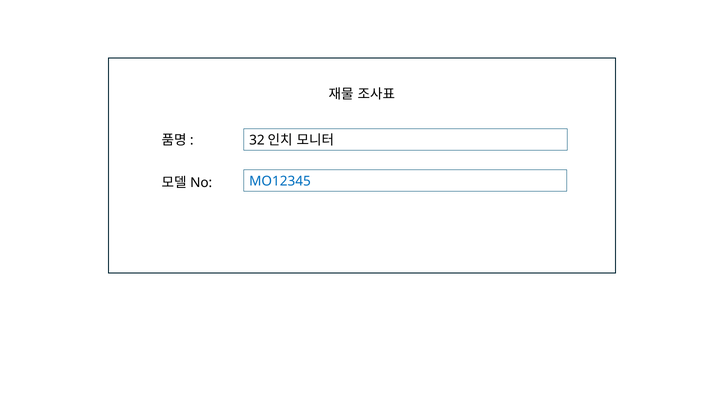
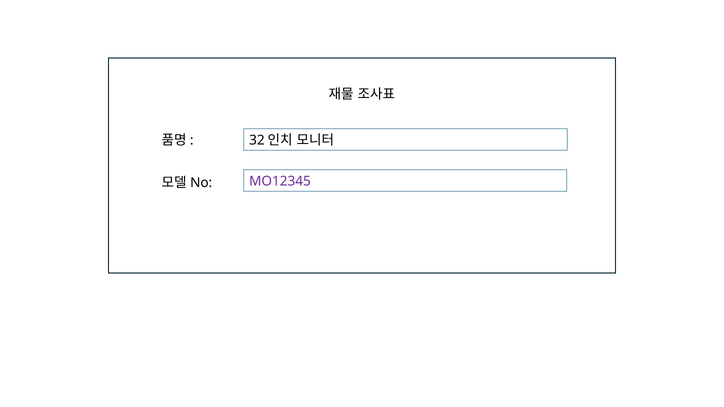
MO12345 colour: blue -> purple (280, 181)
